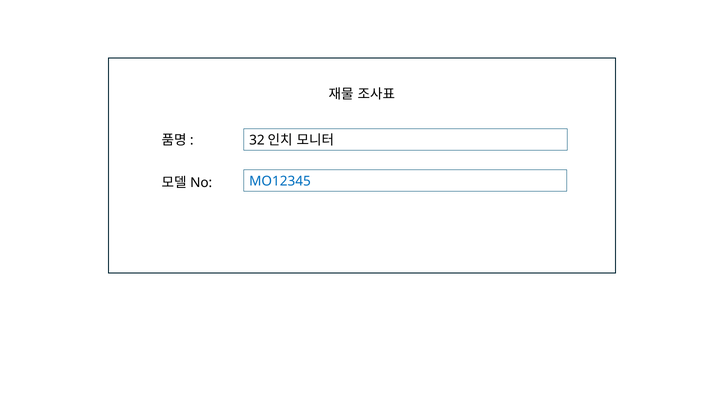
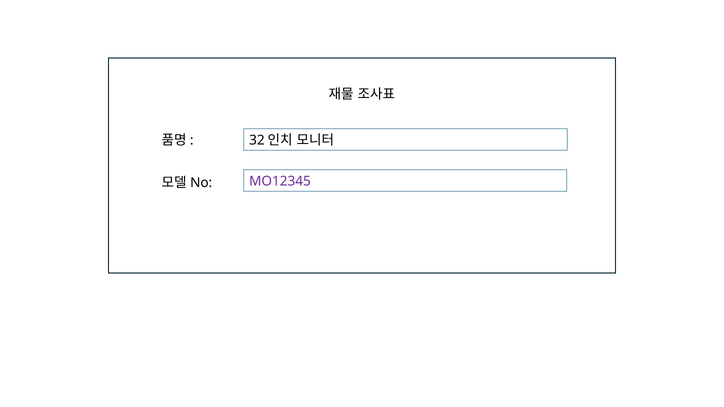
MO12345 colour: blue -> purple (280, 181)
